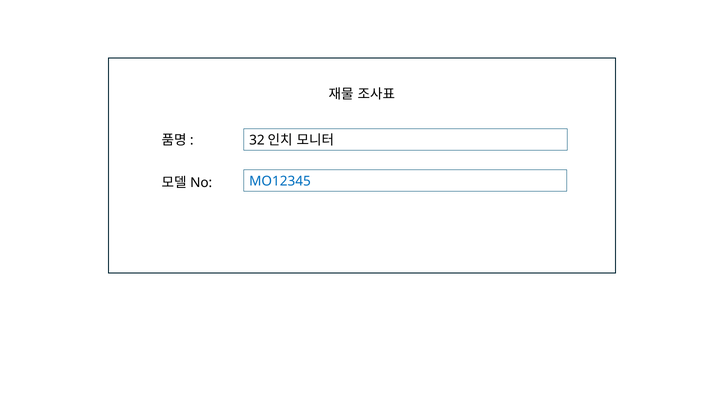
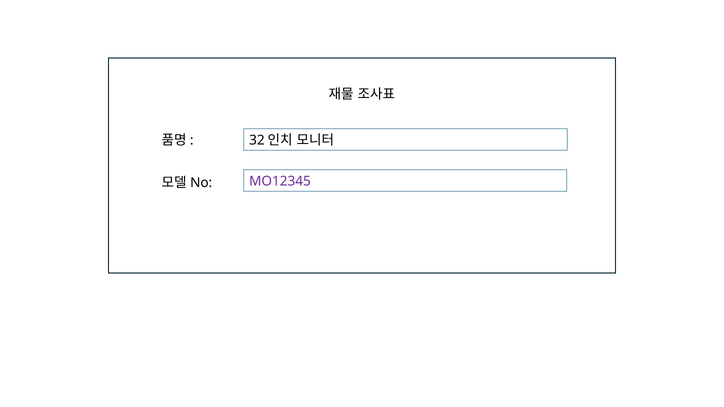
MO12345 colour: blue -> purple (280, 181)
